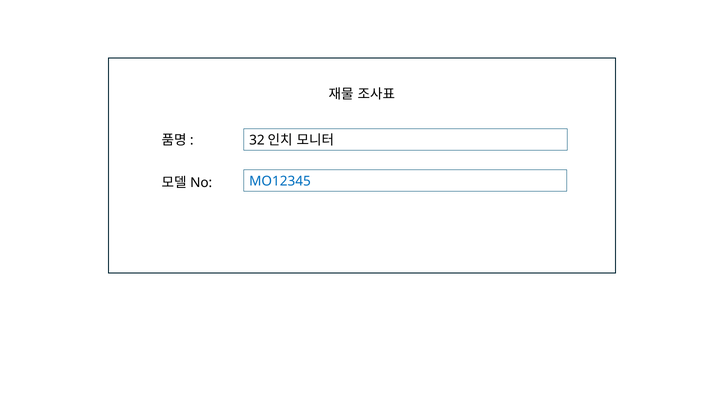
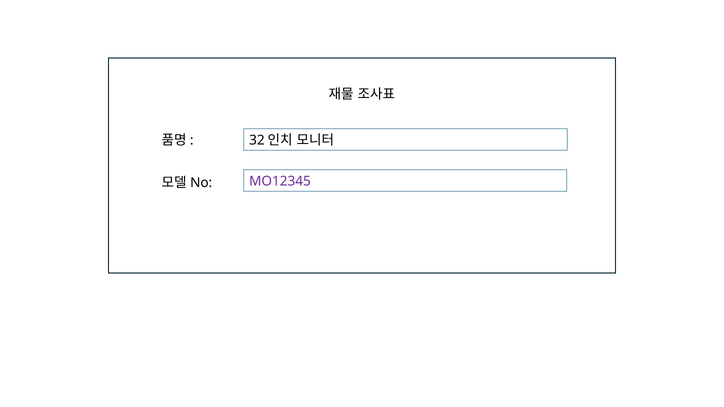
MO12345 colour: blue -> purple (280, 181)
